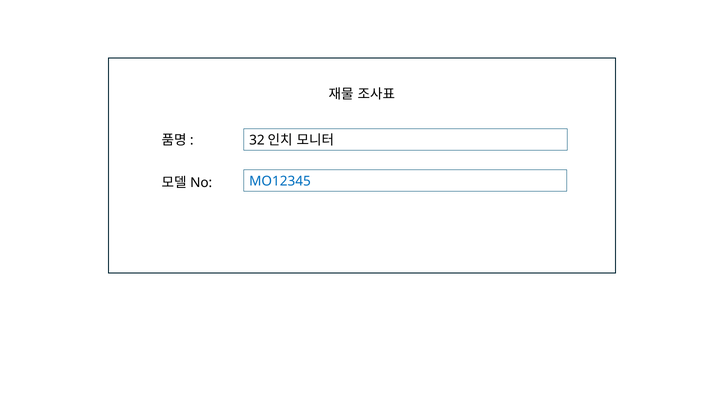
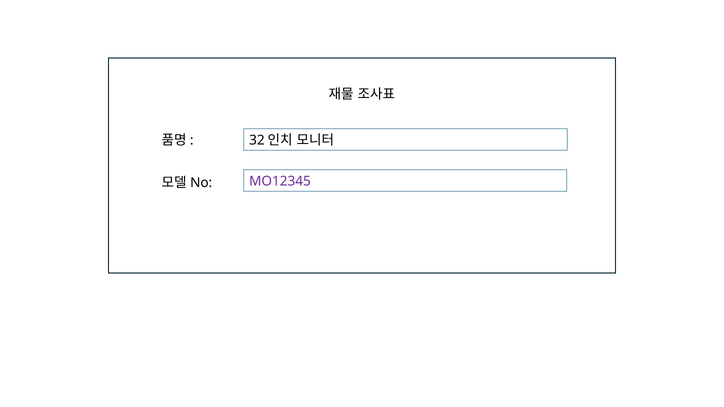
MO12345 colour: blue -> purple (280, 181)
